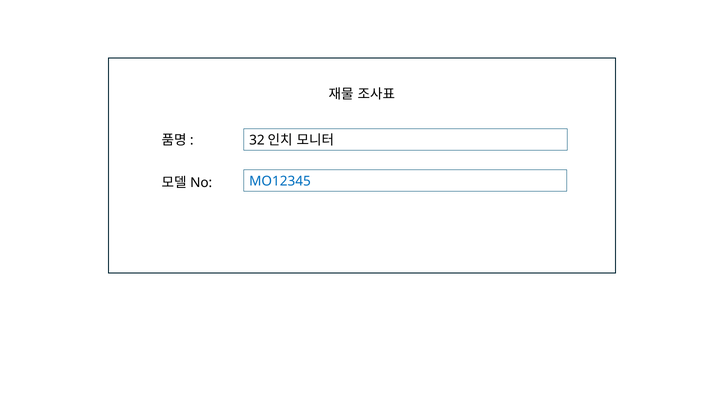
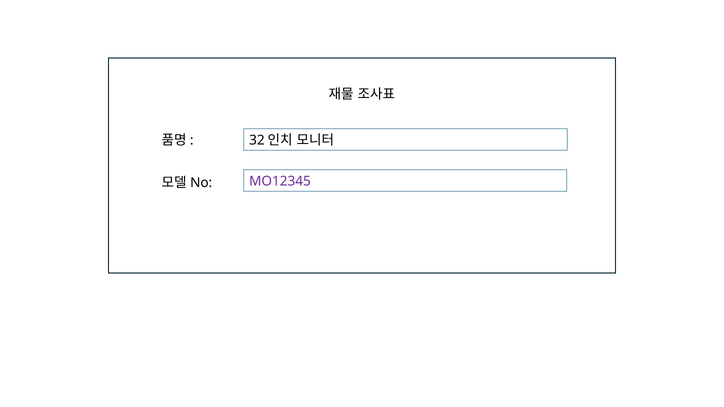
MO12345 colour: blue -> purple (280, 181)
